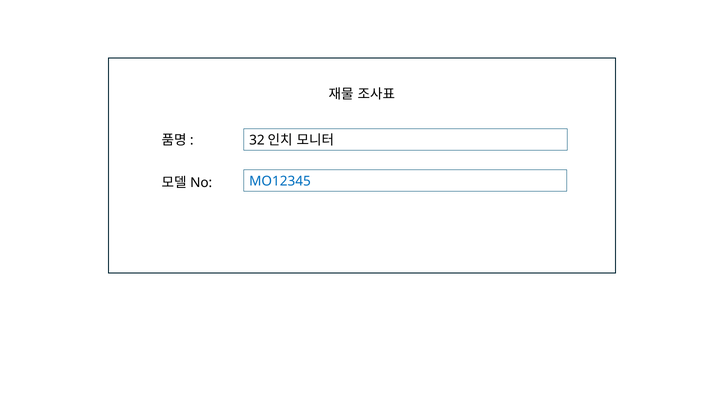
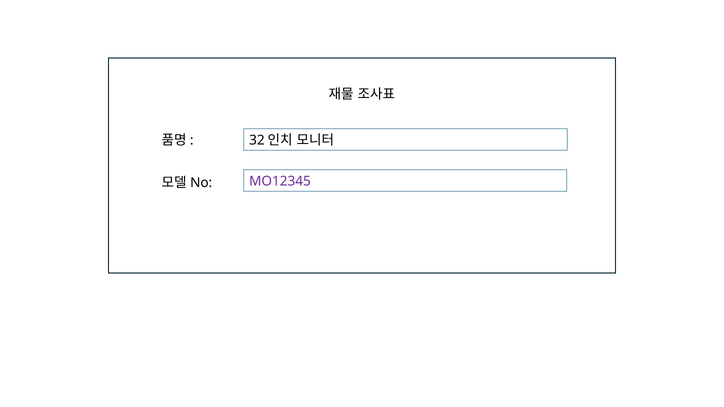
MO12345 colour: blue -> purple (280, 181)
